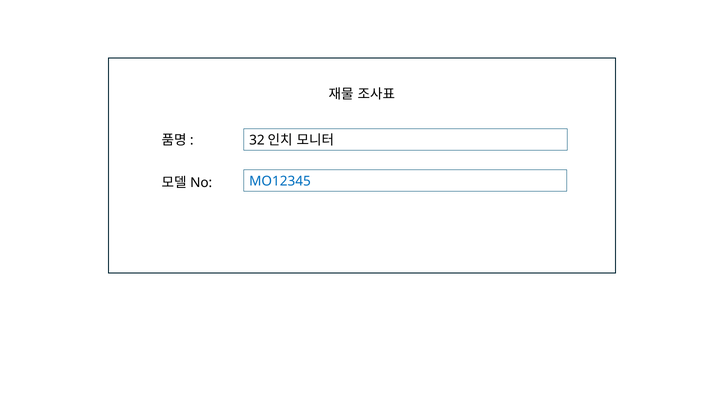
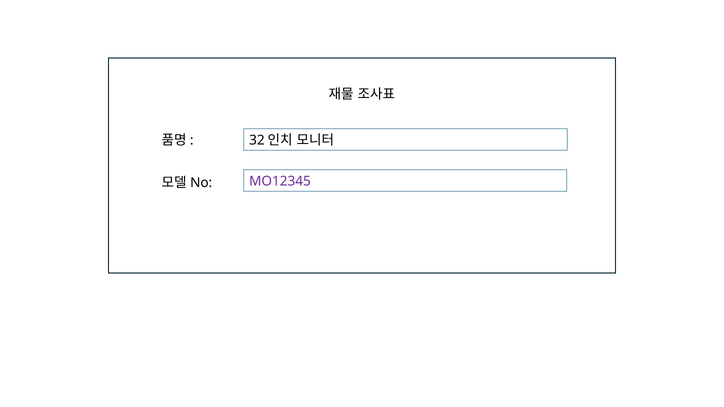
MO12345 colour: blue -> purple (280, 181)
